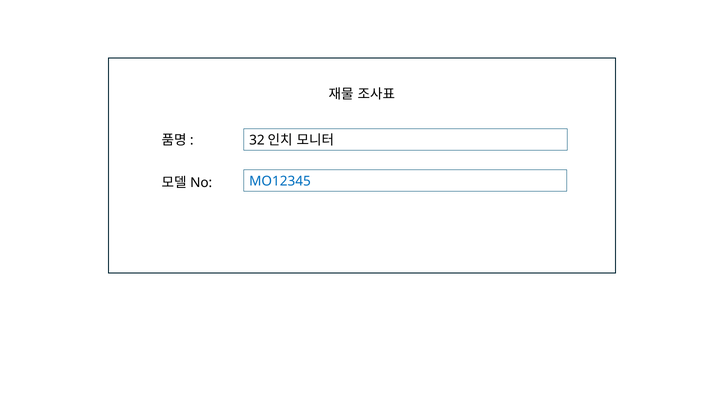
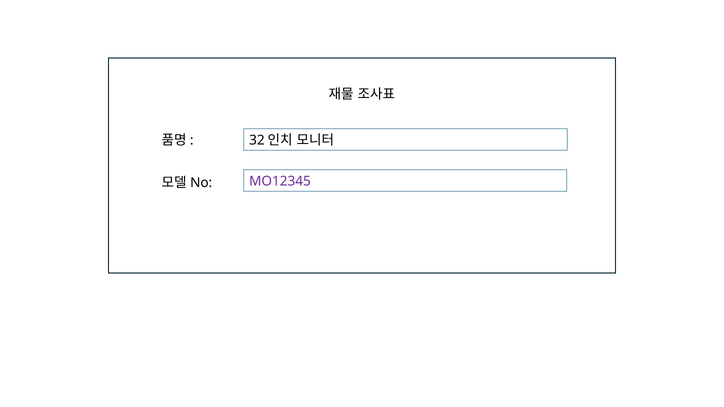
MO12345 colour: blue -> purple (280, 181)
